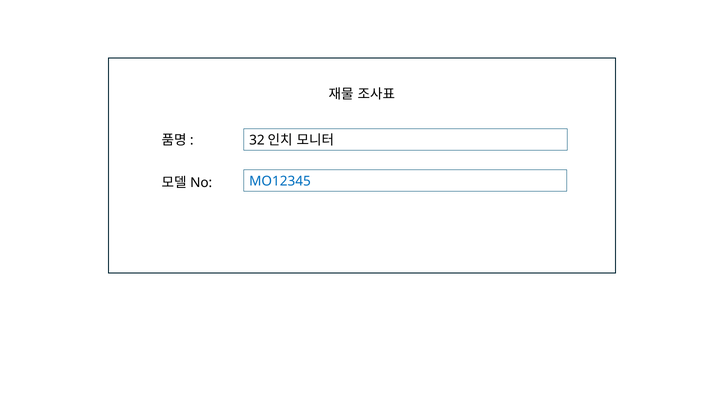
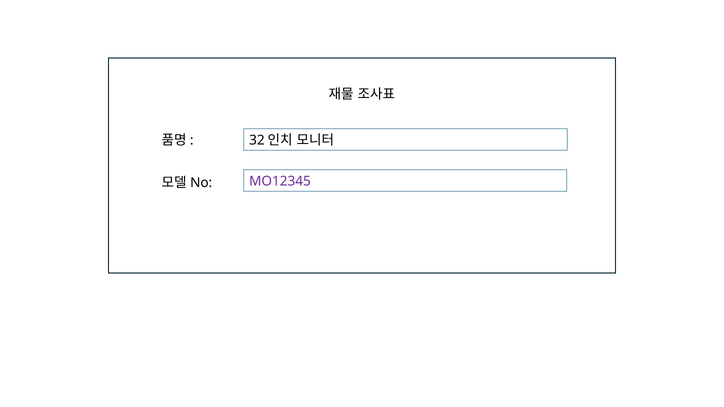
MO12345 colour: blue -> purple (280, 181)
